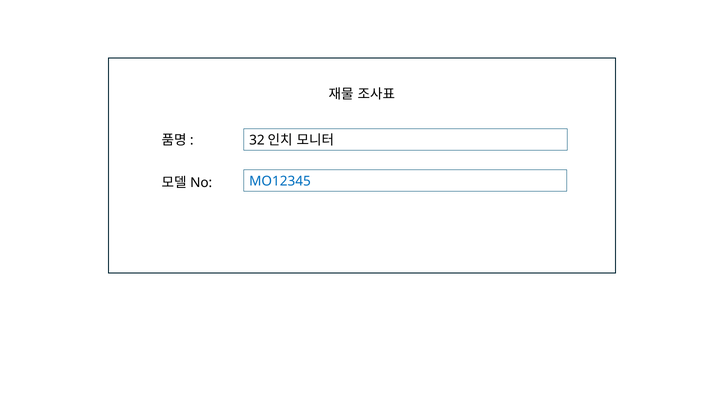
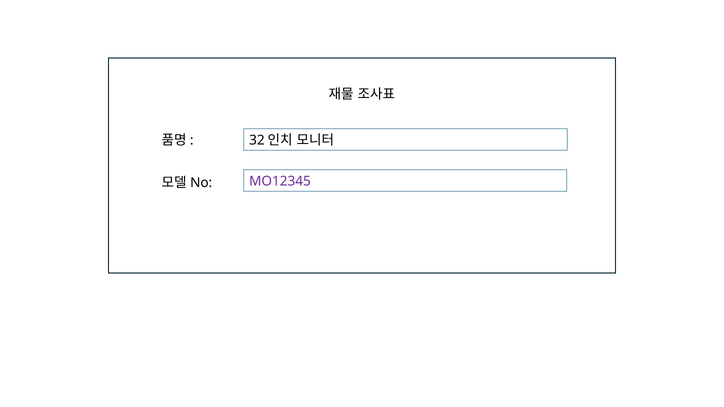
MO12345 colour: blue -> purple (280, 181)
